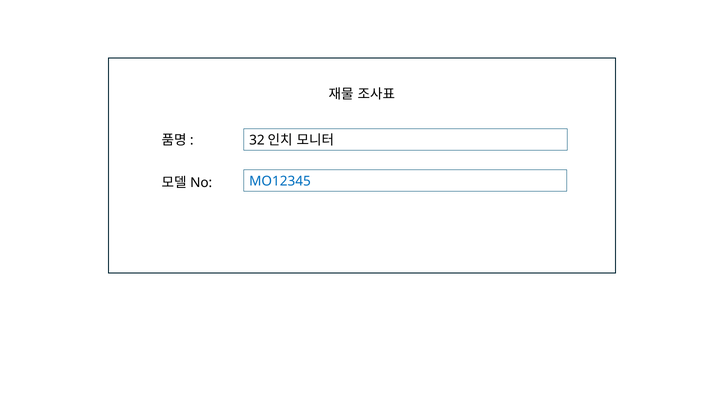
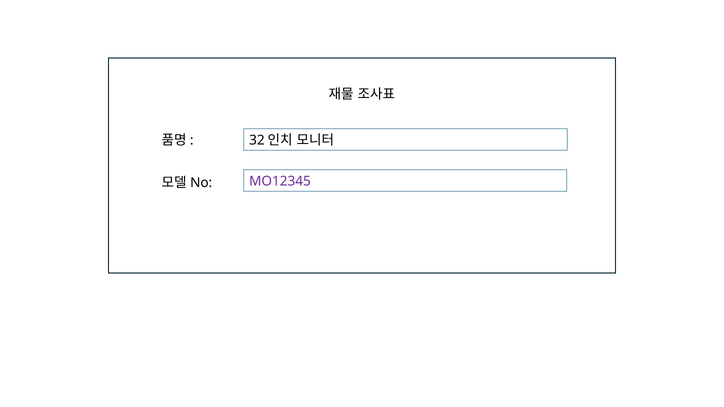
MO12345 colour: blue -> purple (280, 181)
